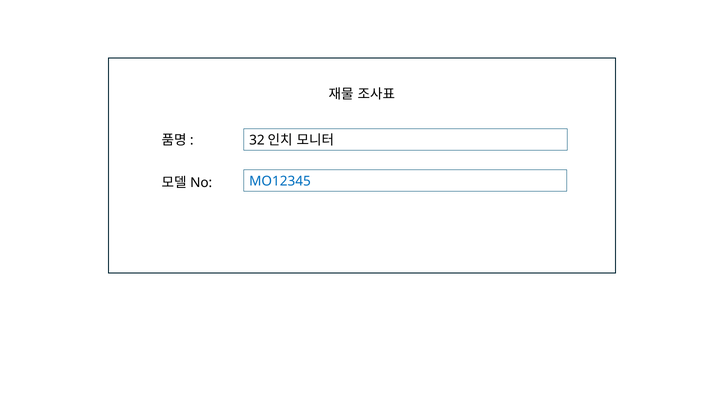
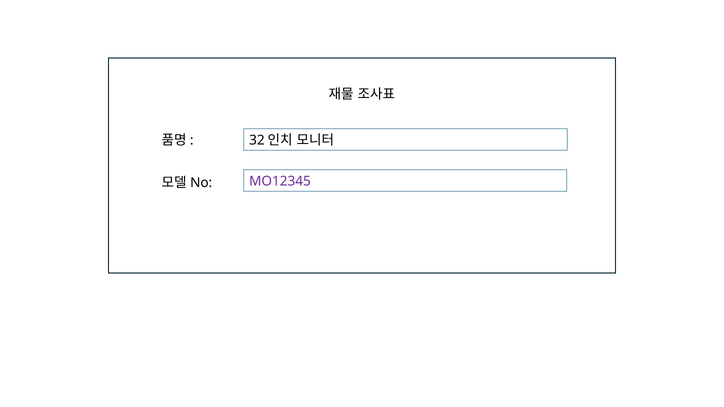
MO12345 colour: blue -> purple (280, 181)
